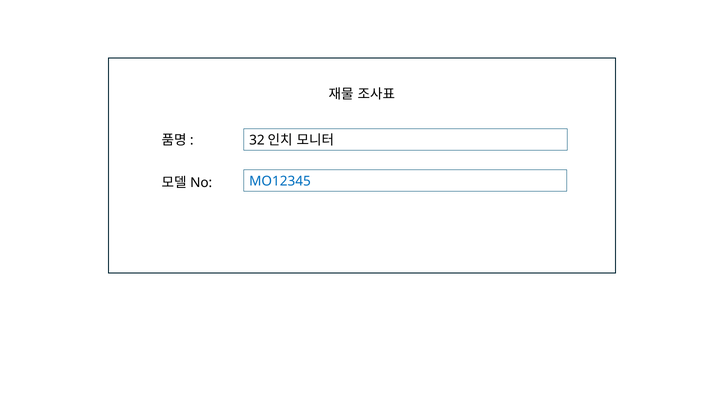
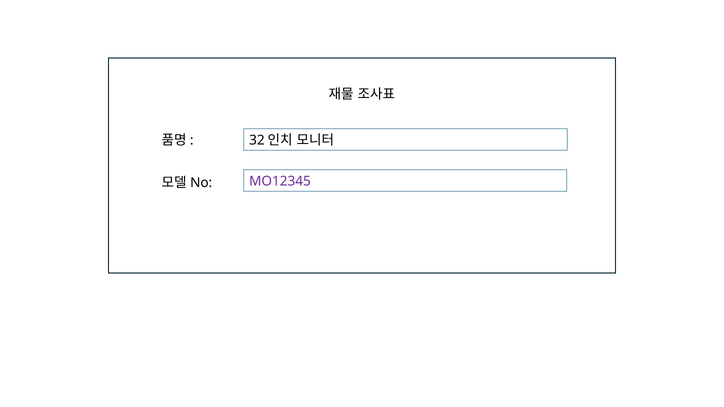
MO12345 colour: blue -> purple (280, 181)
